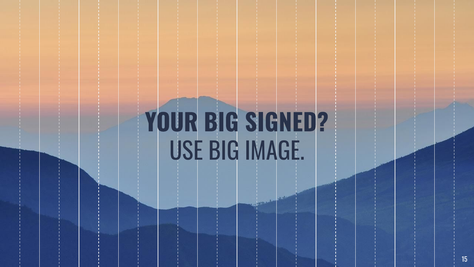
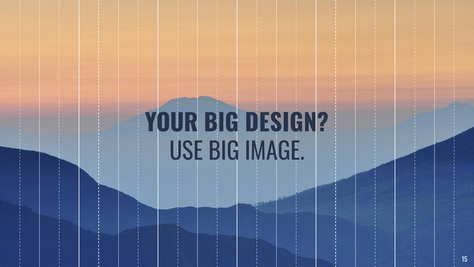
SIGNED: SIGNED -> DESIGN (287, 123)
